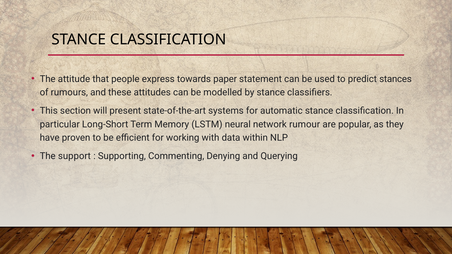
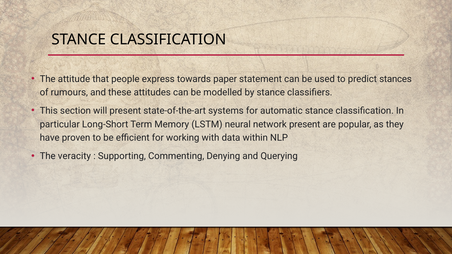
network rumour: rumour -> present (305, 124)
support: support -> veracity (74, 156)
